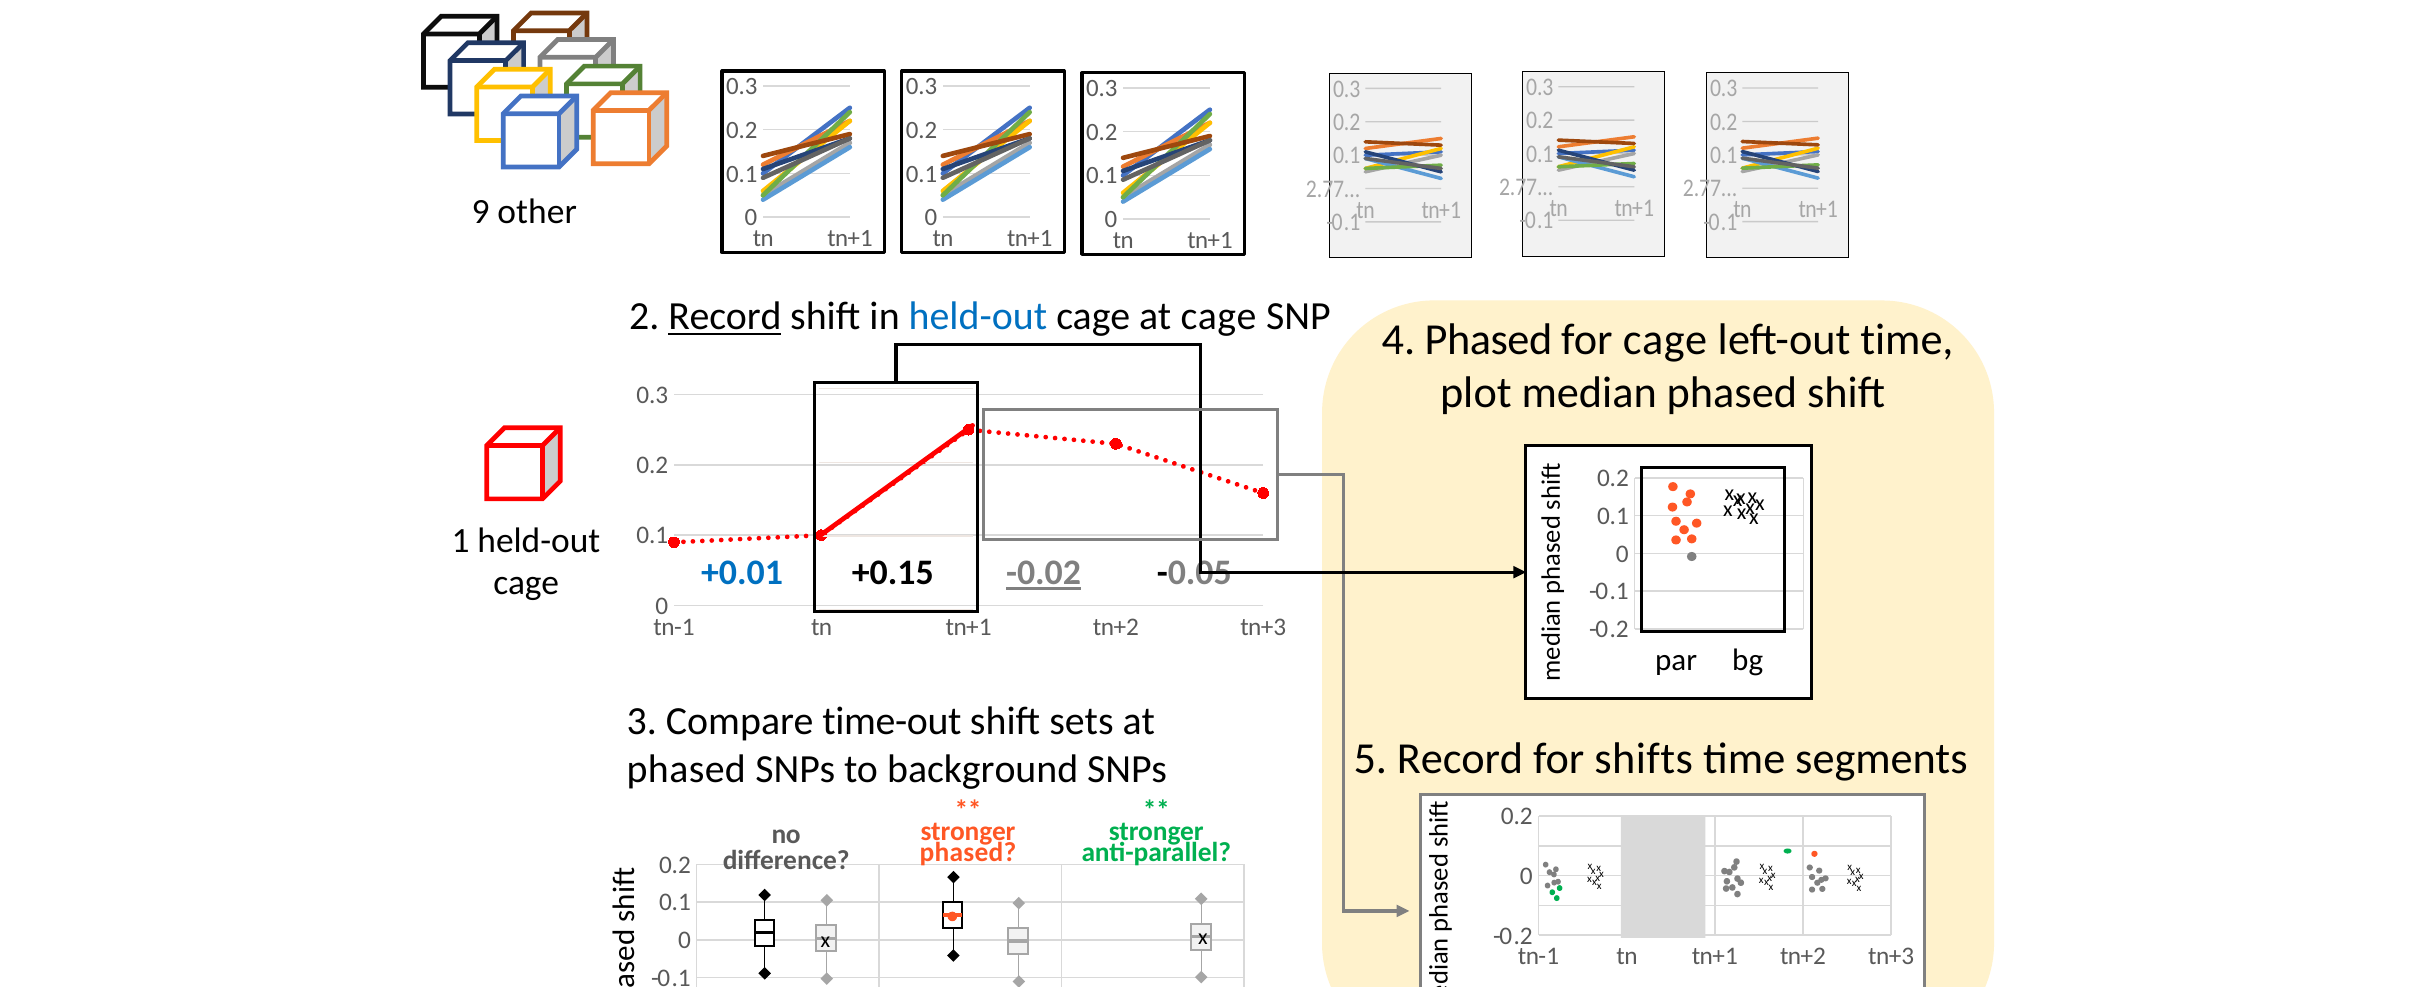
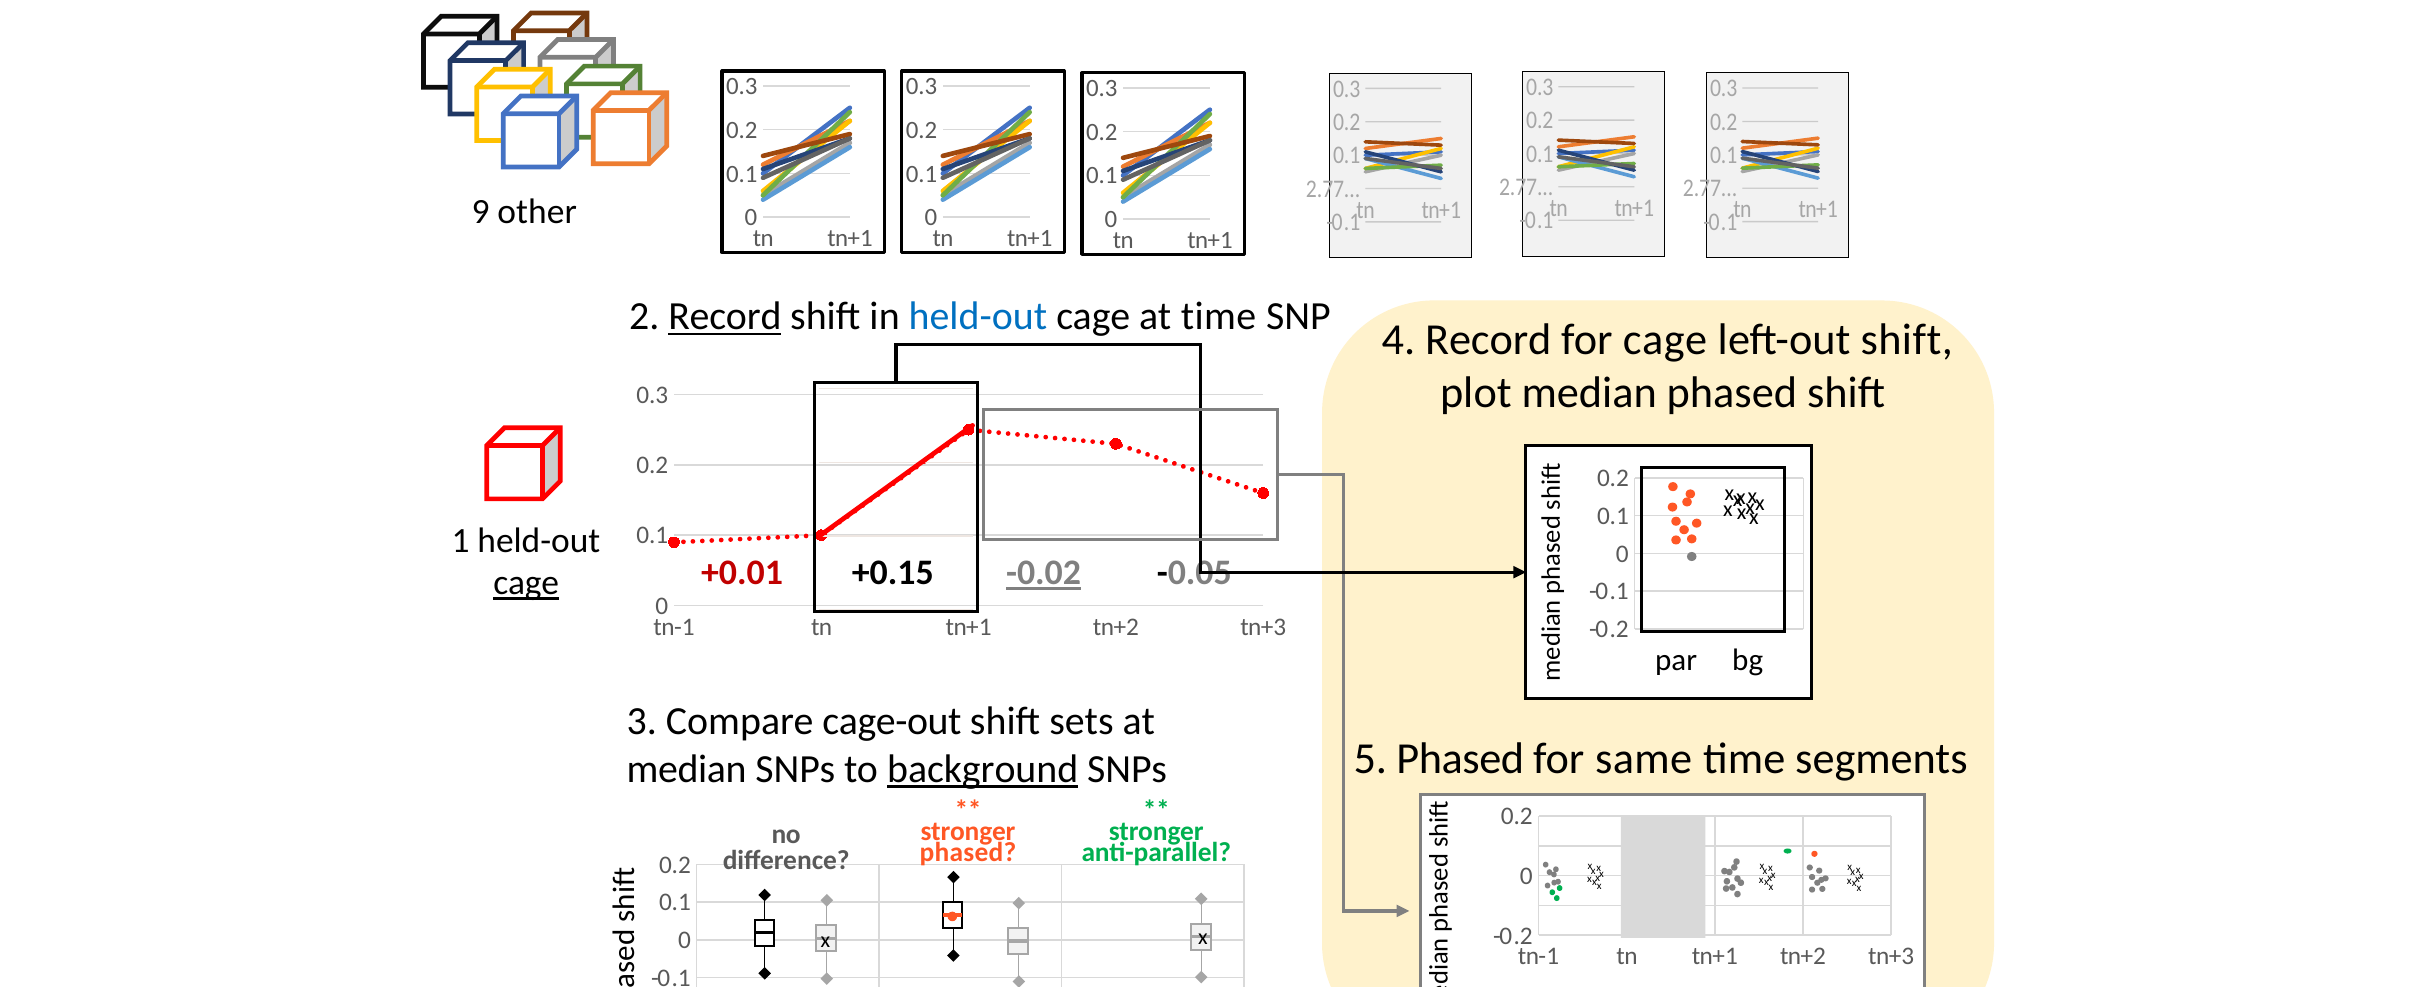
at cage: cage -> time (1219, 317)
4 Phased: Phased -> Record (1488, 340)
left-out time: time -> shift (1907, 340)
+0.01 colour: blue -> red (742, 573)
cage underline: none -> present (526, 583)
time-out: time-out -> cage-out (892, 721)
5 Record: Record -> Phased (1460, 759)
shifts: shifts -> same (1644, 759)
phased: phased -> median (687, 769)
background underline: none -> present (983, 769)
